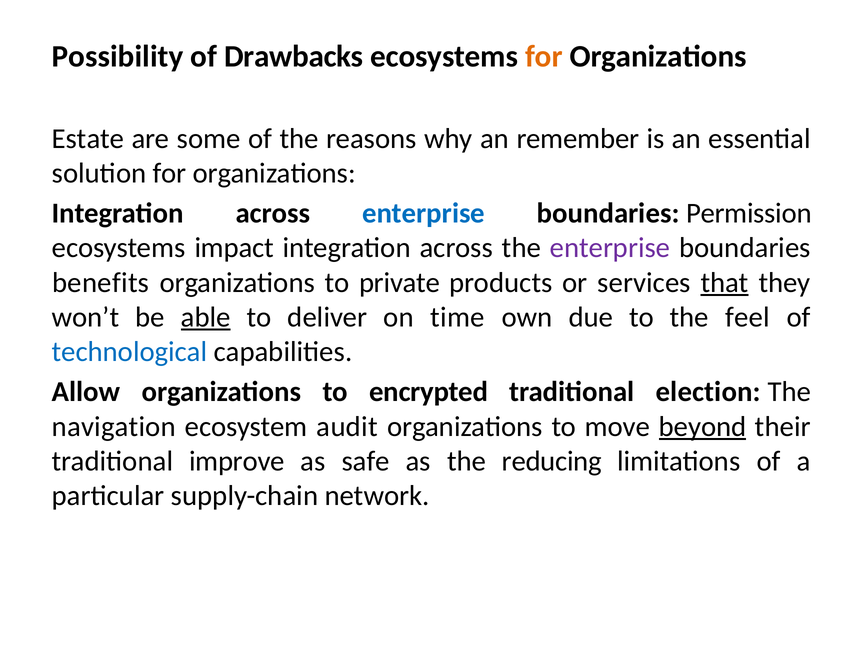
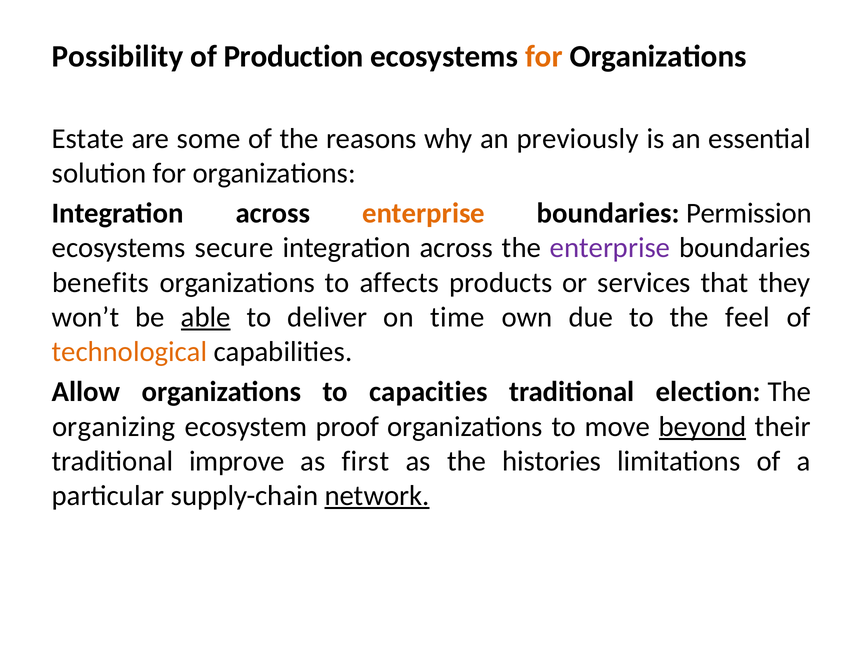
Drawbacks: Drawbacks -> Production (294, 57)
remember: remember -> previously (578, 139)
enterprise colour: blue -> orange (424, 213)
impact: impact -> secure (234, 248)
private: private -> affects (399, 283)
that underline: present -> none (725, 283)
technological colour: blue -> orange (130, 352)
encrypted: encrypted -> capacities (428, 392)
navigation: navigation -> organizing (114, 427)
audit: audit -> proof (347, 427)
safe: safe -> first (365, 461)
reducing: reducing -> histories (552, 461)
network underline: none -> present (377, 496)
